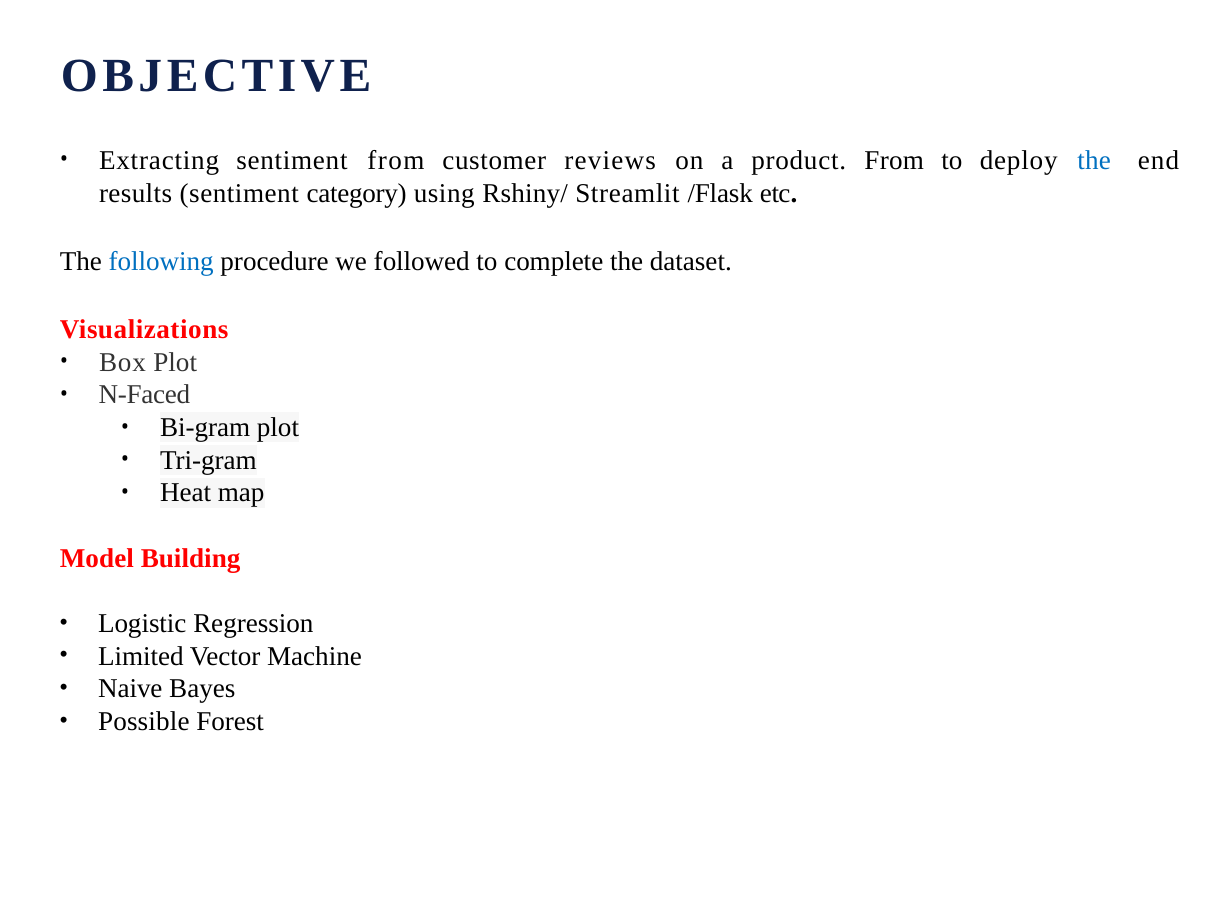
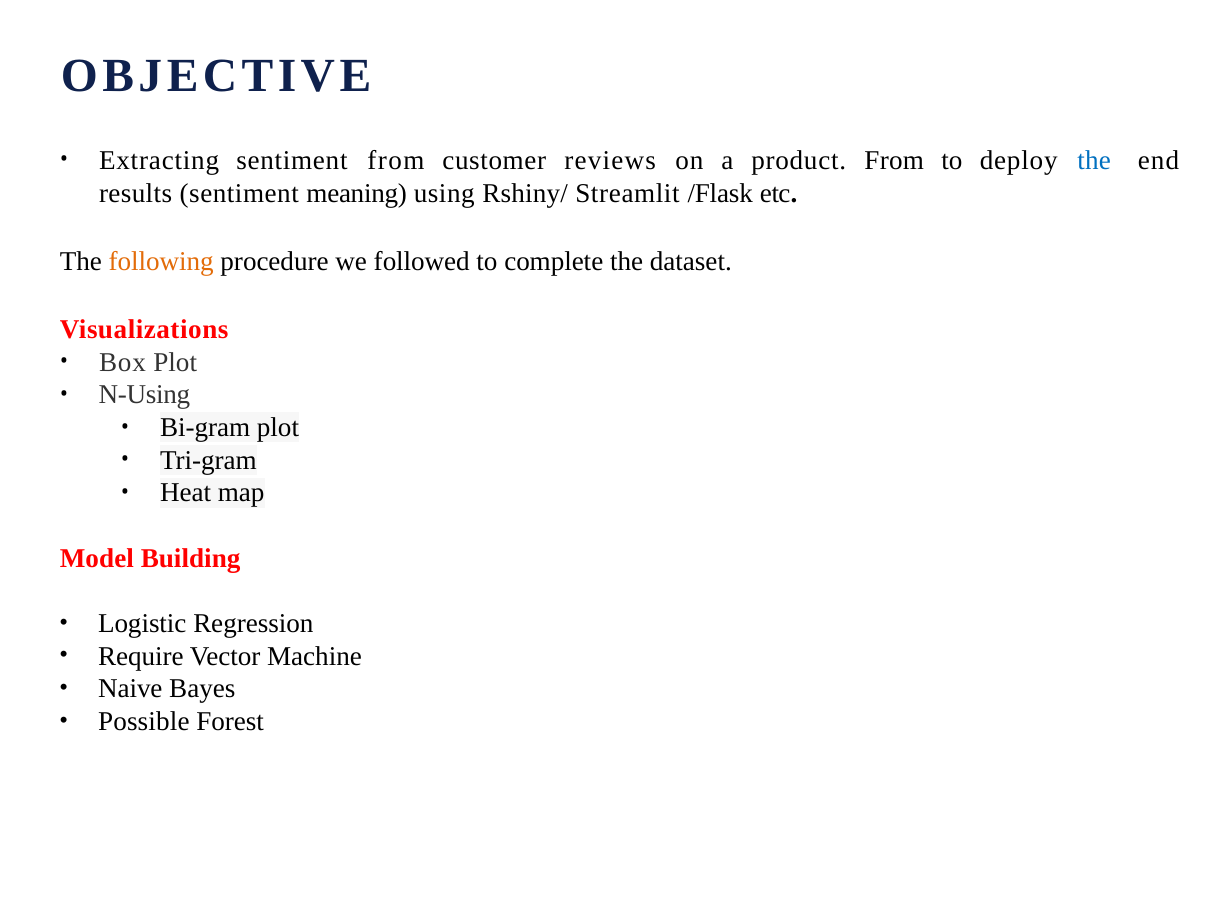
category: category -> meaning (357, 193)
following colour: blue -> orange (161, 261)
N-Faced: N-Faced -> N-Using (144, 395)
Limited: Limited -> Require (141, 656)
